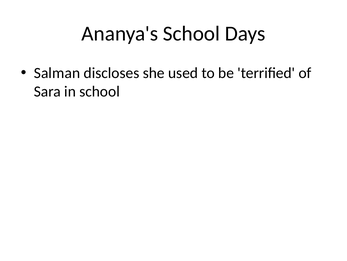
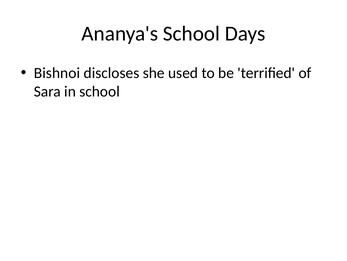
Salman: Salman -> Bishnoi (57, 73)
